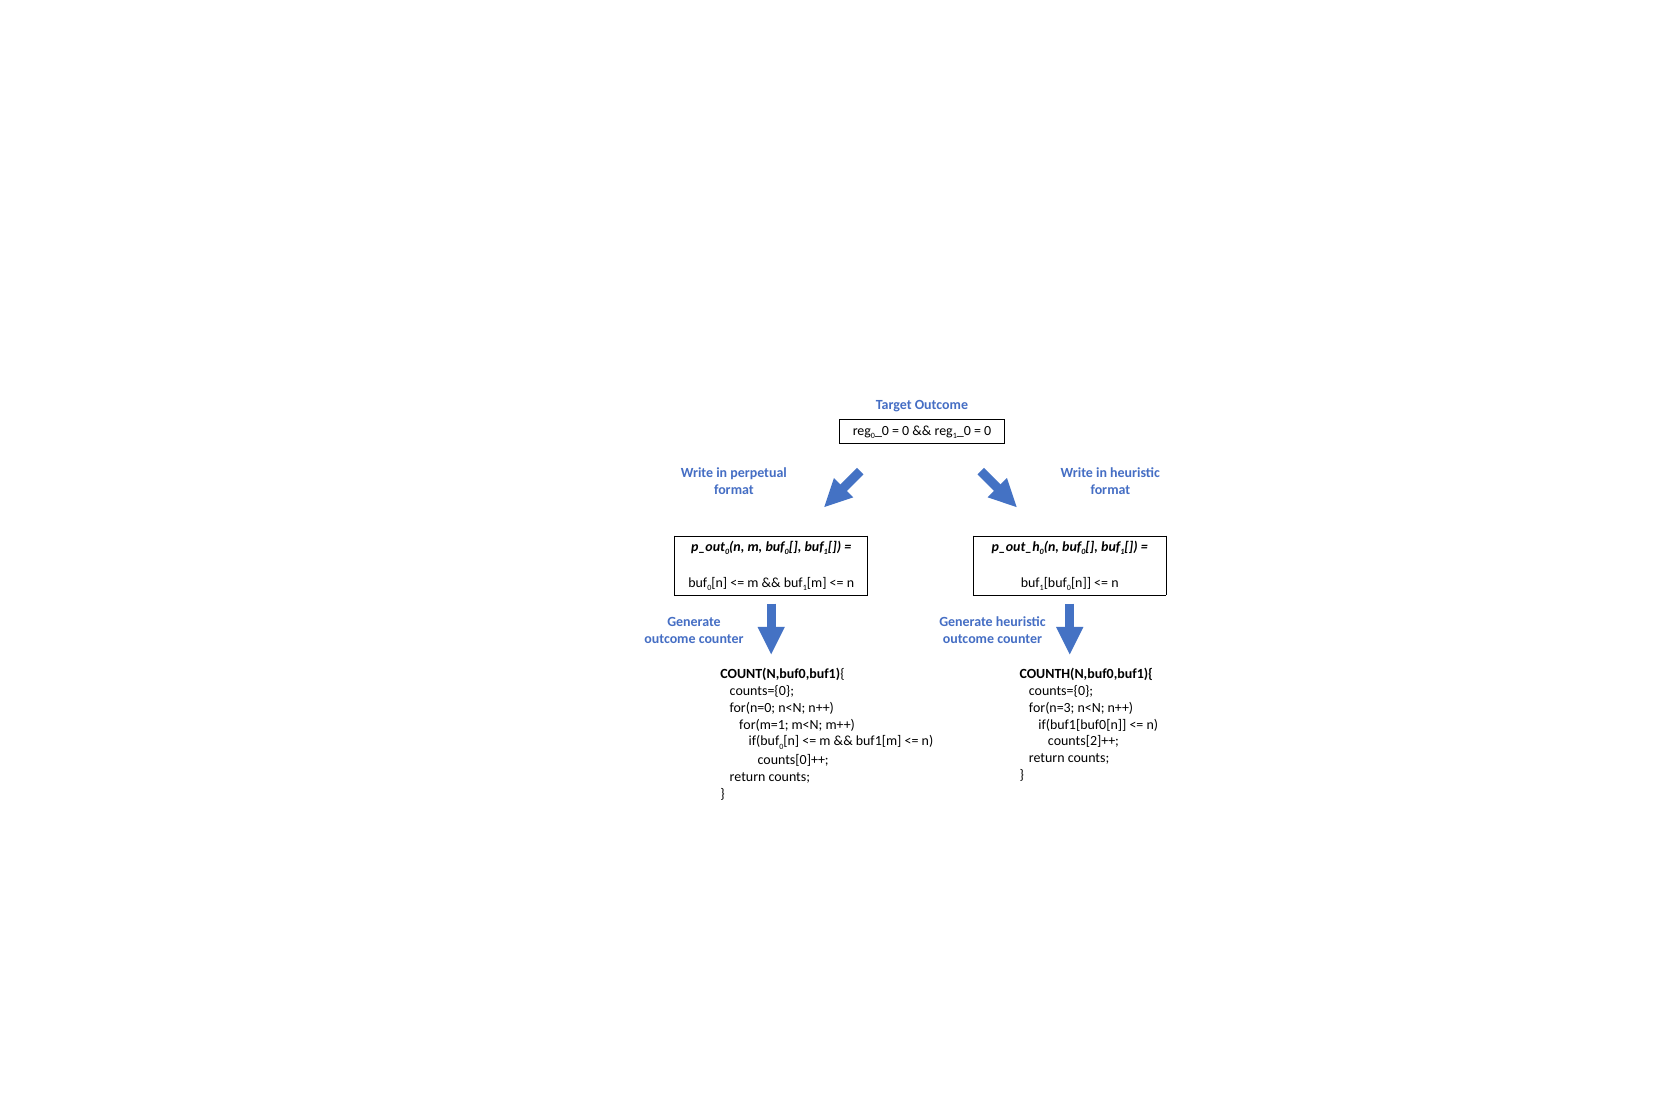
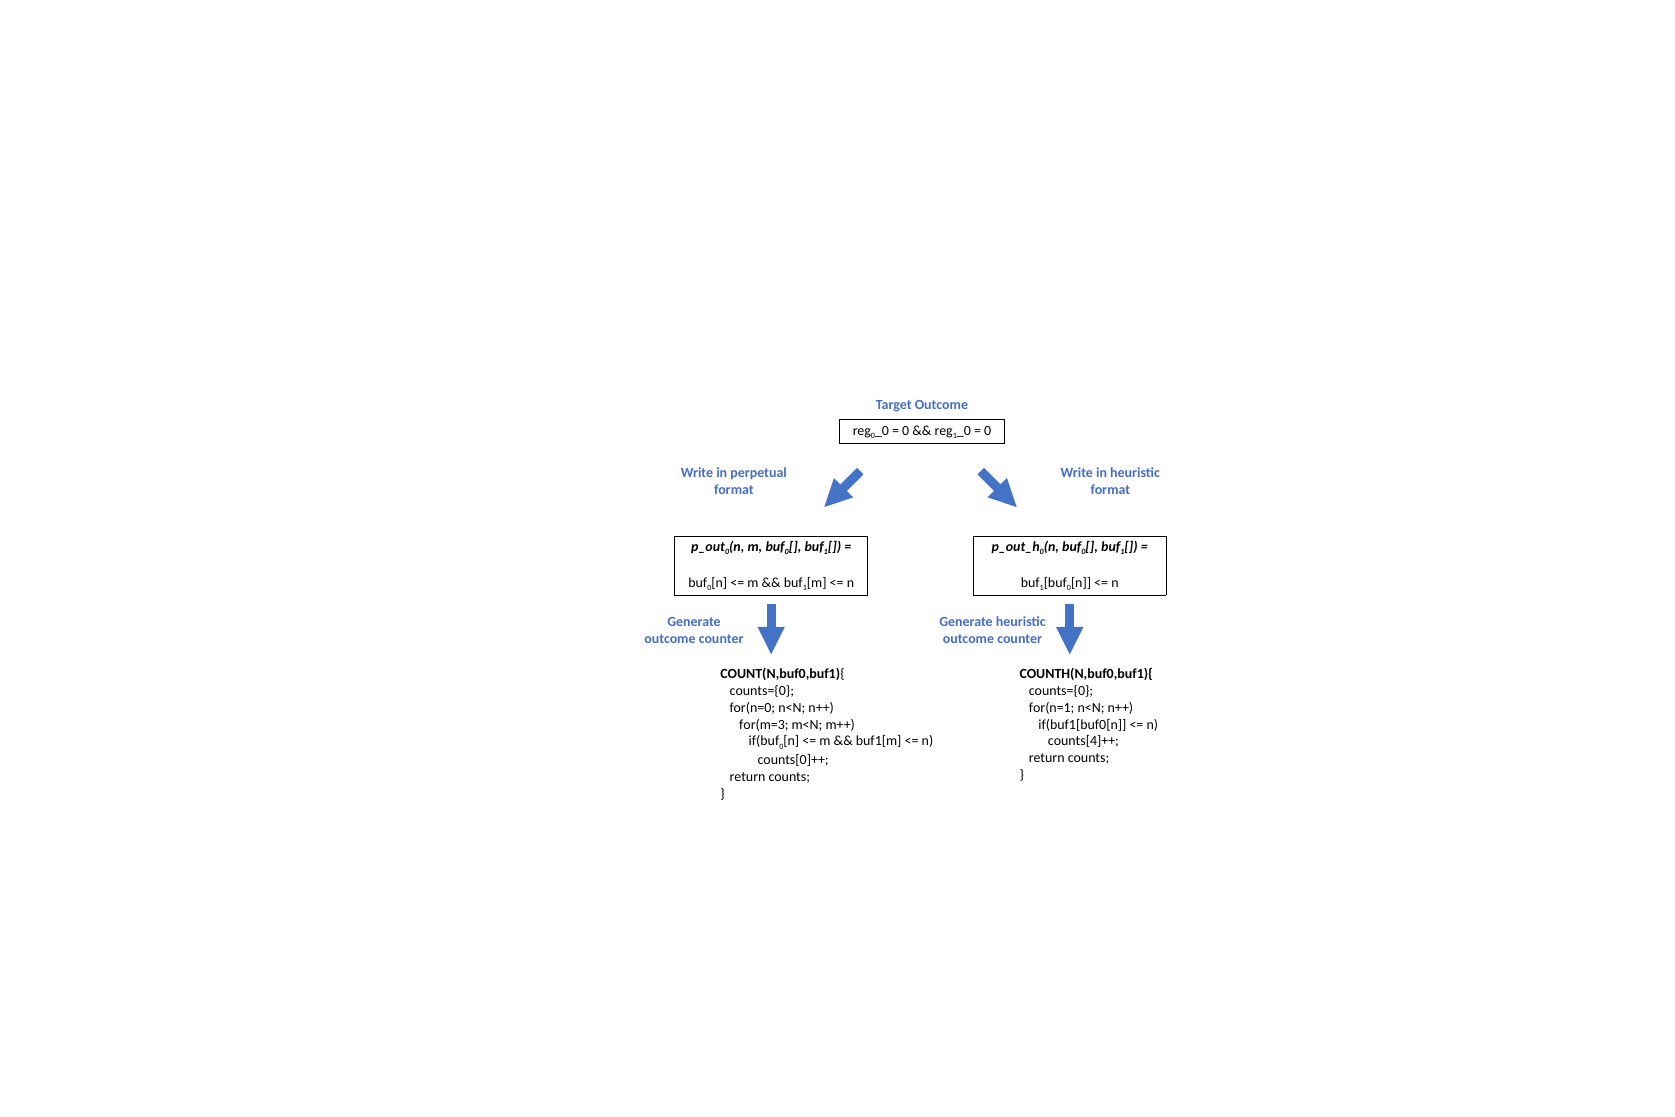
for(n=3: for(n=3 -> for(n=1 (1052, 707)
for(m=1: for(m=1 -> for(m=3 (764, 724)
counts[2]++: counts[2]++ -> counts[4]++ (1083, 741)
